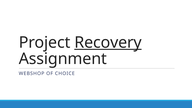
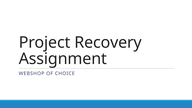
Recovery underline: present -> none (108, 43)
